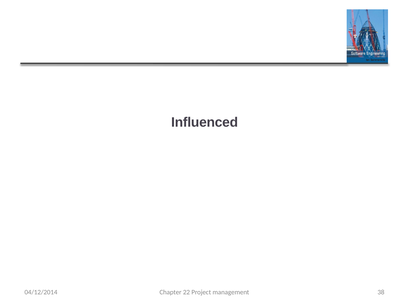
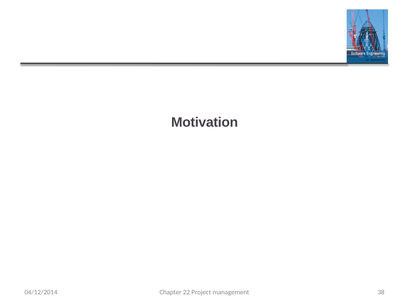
Influenced: Influenced -> Motivation (205, 123)
